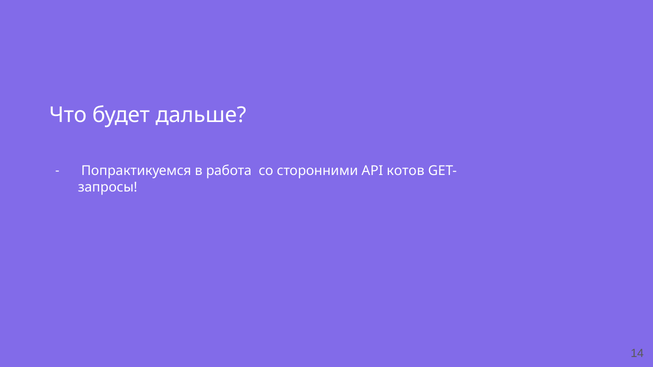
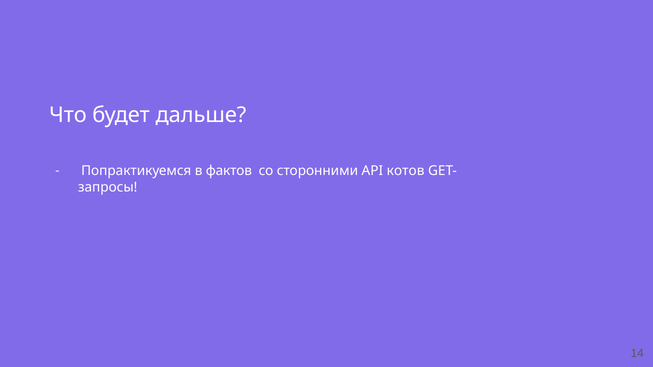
работа: работа -> фактов (229, 171)
